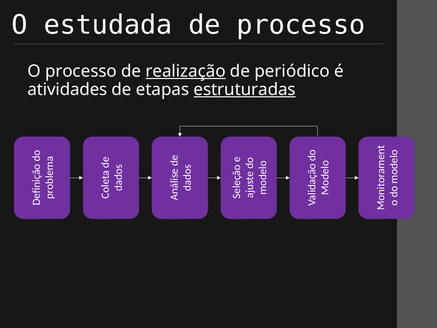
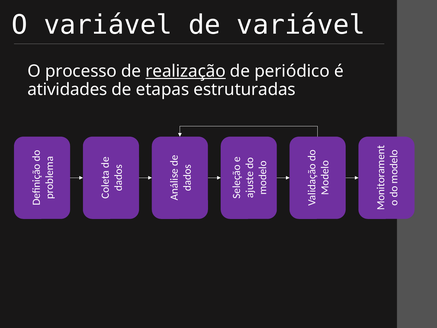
O estudada: estudada -> variável (108, 25)
de processo: processo -> variável (301, 25)
estruturadas underline: present -> none (245, 89)
